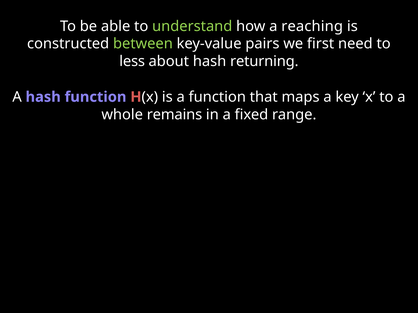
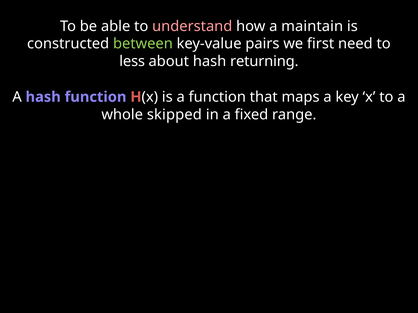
understand colour: light green -> pink (192, 26)
reaching: reaching -> maintain (312, 26)
remains: remains -> skipped (174, 115)
